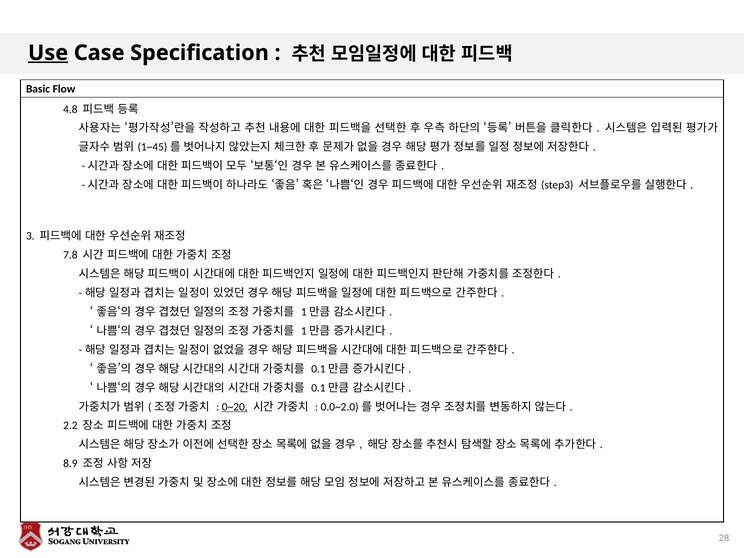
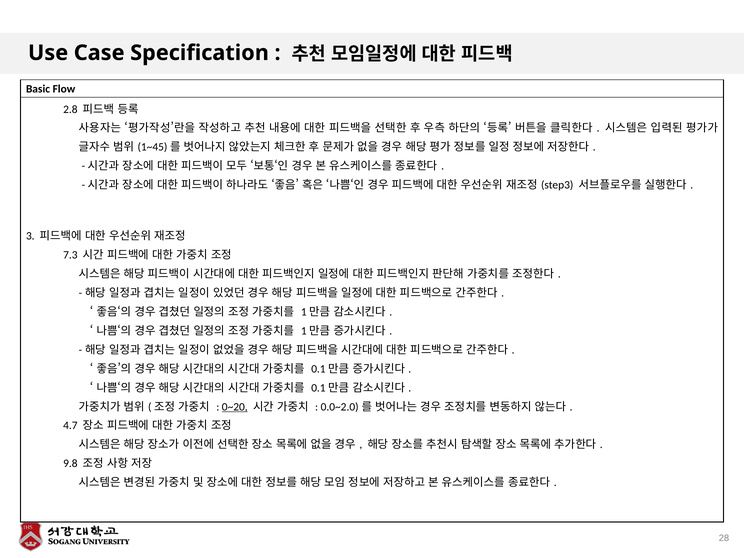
Use underline: present -> none (48, 53)
4.8: 4.8 -> 2.8 (70, 109)
7.8: 7.8 -> 7.3 (70, 255)
2.2: 2.2 -> 4.7 (70, 426)
8.9: 8.9 -> 9.8 (70, 464)
